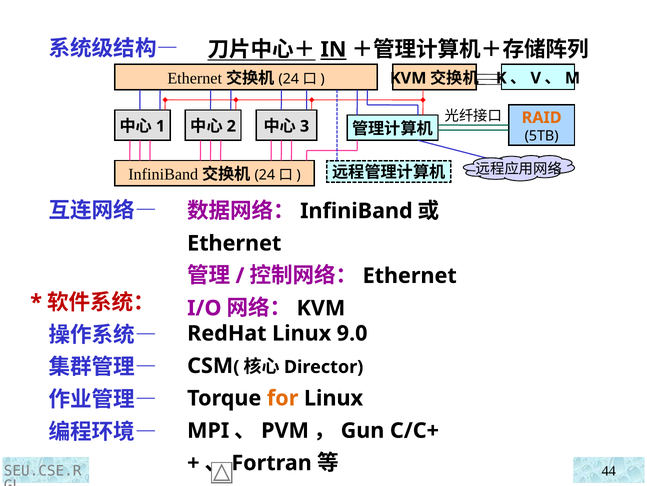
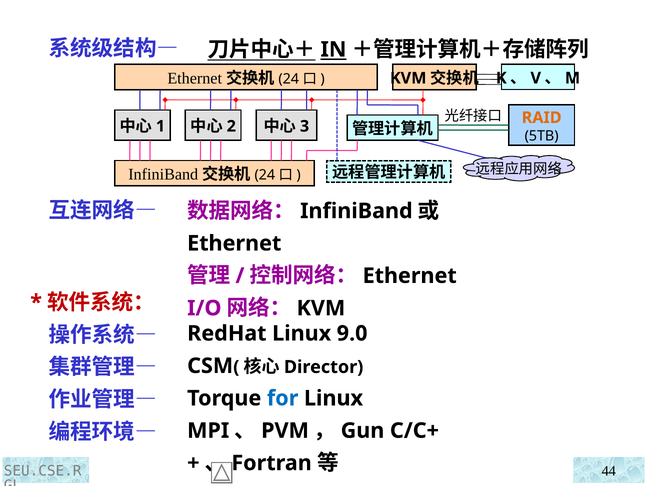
for colour: orange -> blue (283, 398)
